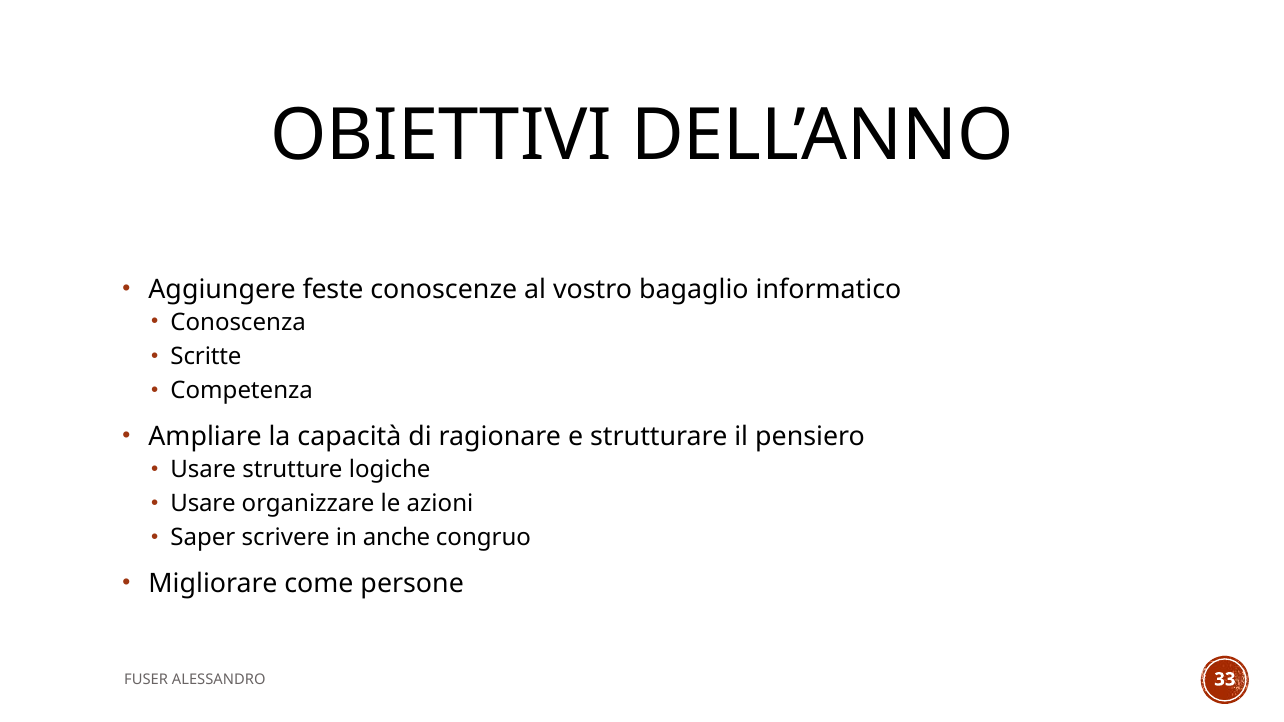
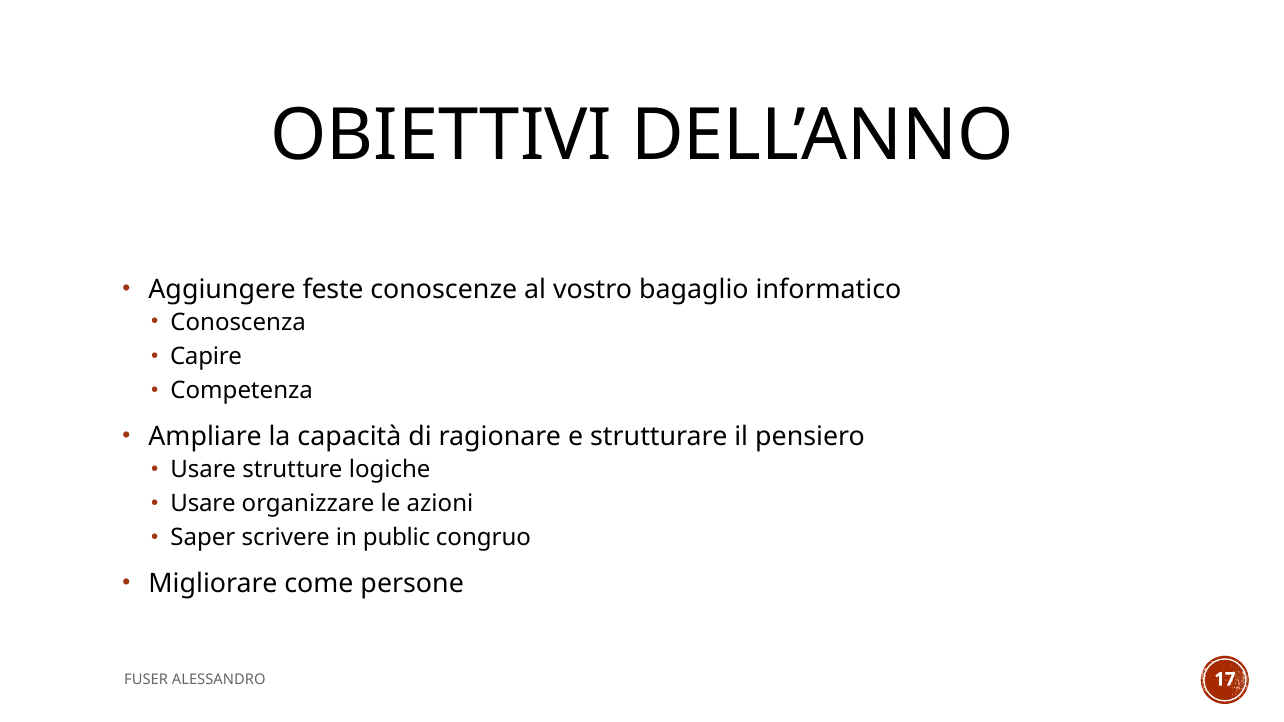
Scritte: Scritte -> Capire (206, 356)
anche: anche -> public (397, 537)
33: 33 -> 17 (1225, 680)
